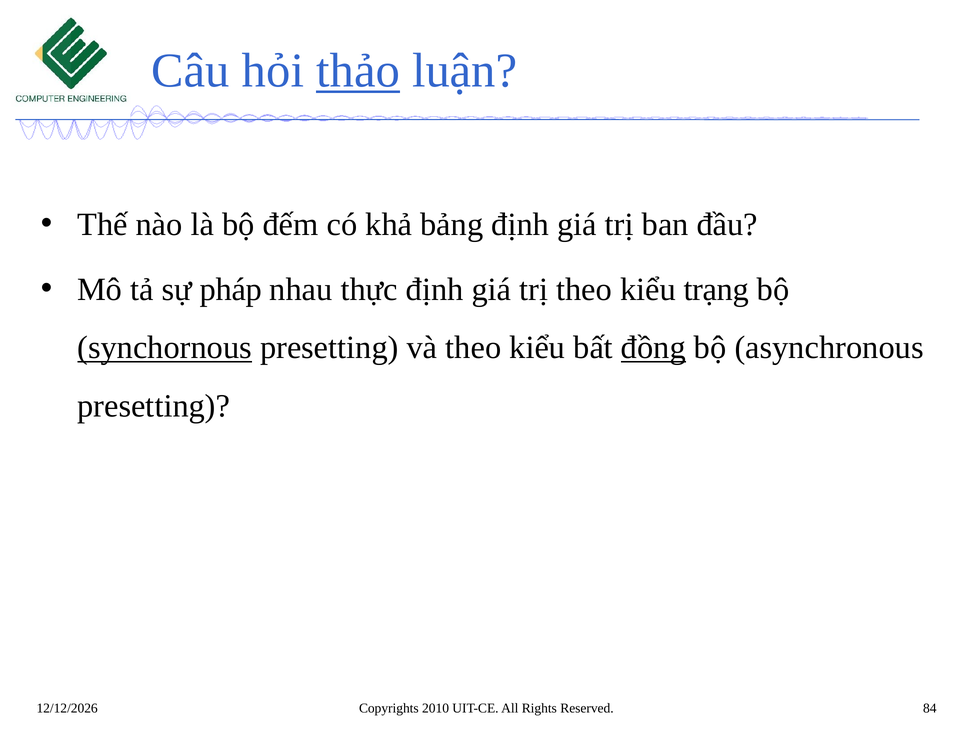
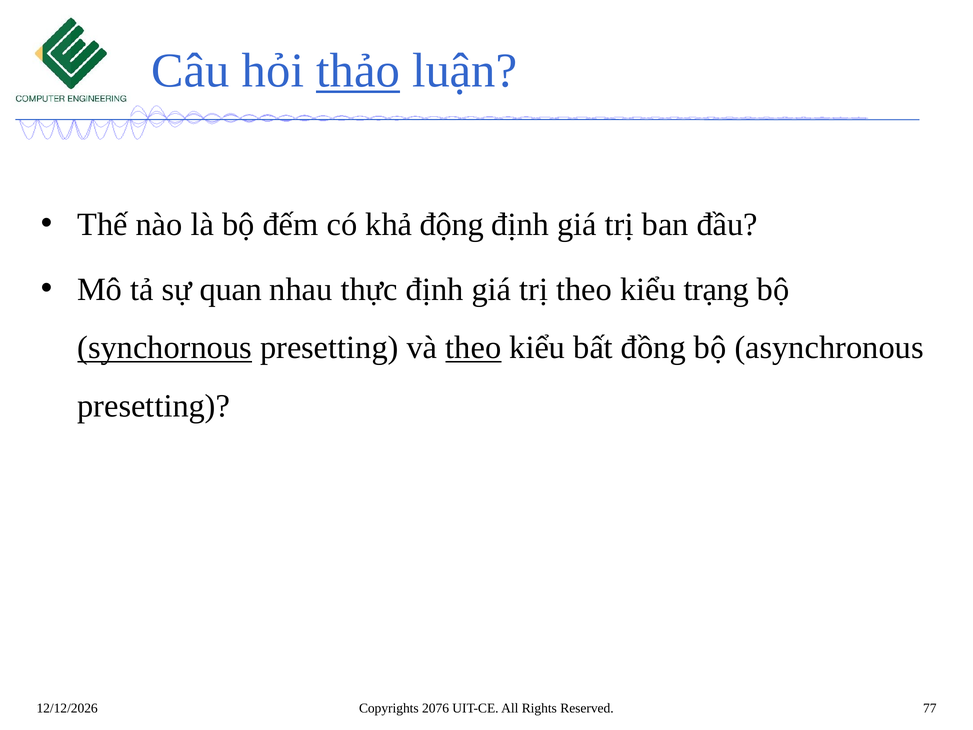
bảng: bảng -> động (452, 224)
pháp: pháp -> quan (231, 289)
theo underline: none -> present (473, 348)
đồng underline: present -> none (653, 348)
2010: 2010 -> 2076 (436, 708)
84: 84 -> 77 (930, 708)
